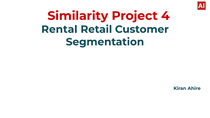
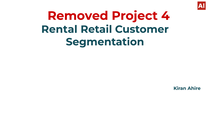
Similarity: Similarity -> Removed (78, 16)
